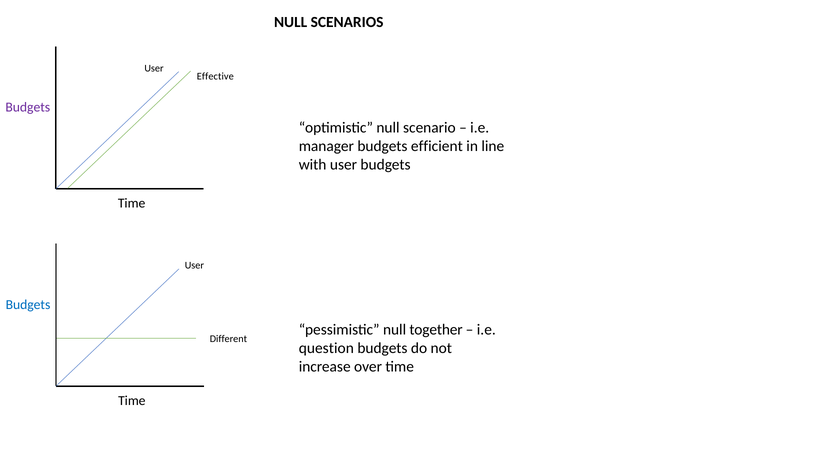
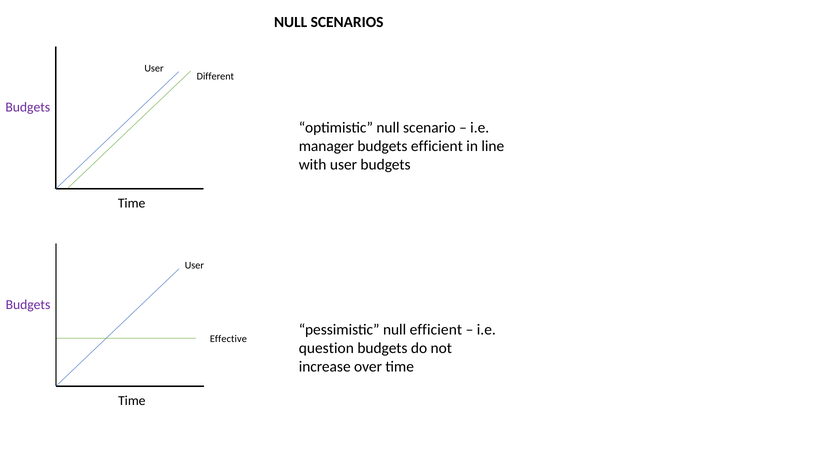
Effective: Effective -> Different (215, 76)
Budgets colour: blue -> purple (28, 304)
null together: together -> efficient (436, 330)
Different: Different -> Effective (228, 339)
